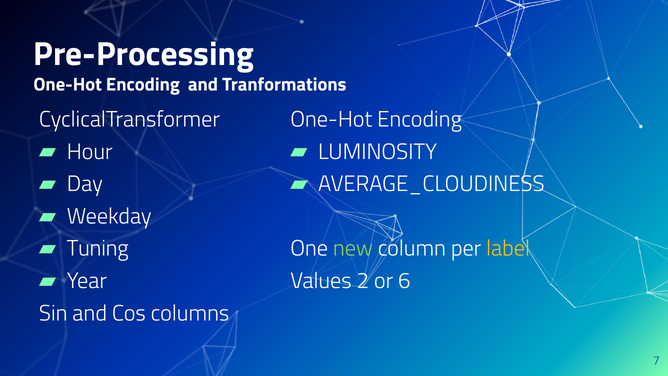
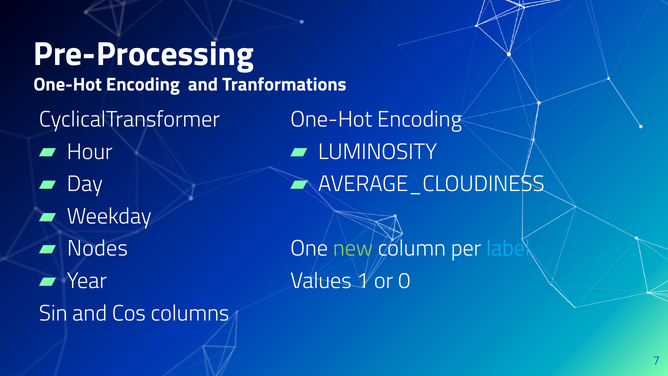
Tuning: Tuning -> Nodes (97, 248)
label colour: yellow -> light blue (508, 248)
2: 2 -> 1 (363, 281)
6: 6 -> 0 (404, 281)
